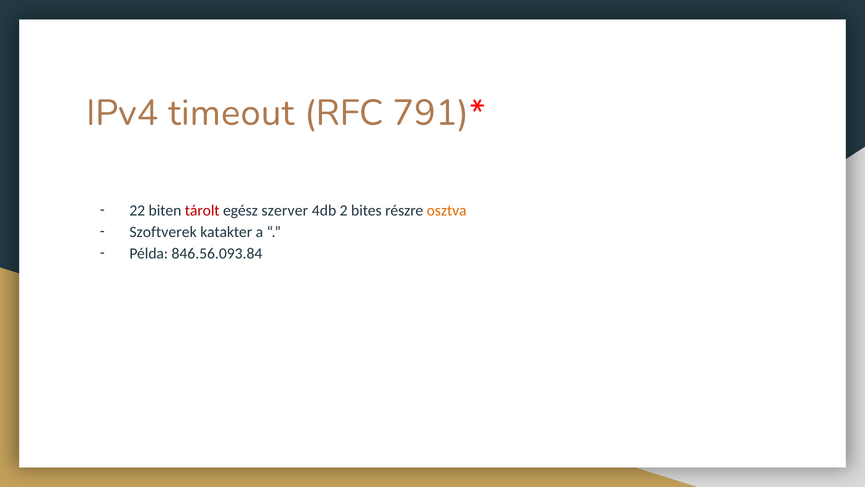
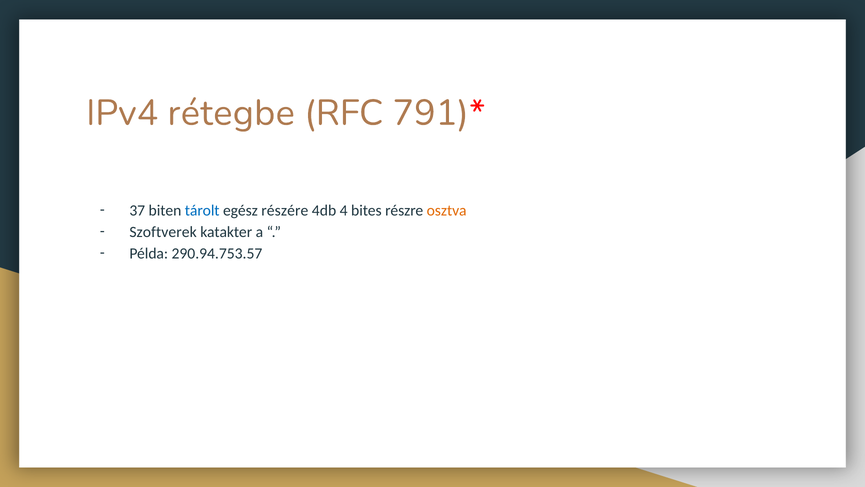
timeout: timeout -> rétegbe (231, 113)
22: 22 -> 37 (137, 210)
tárolt colour: red -> blue (202, 210)
szerver: szerver -> részére (285, 210)
2: 2 -> 4 (344, 210)
846.56.093.84: 846.56.093.84 -> 290.94.753.57 (217, 253)
